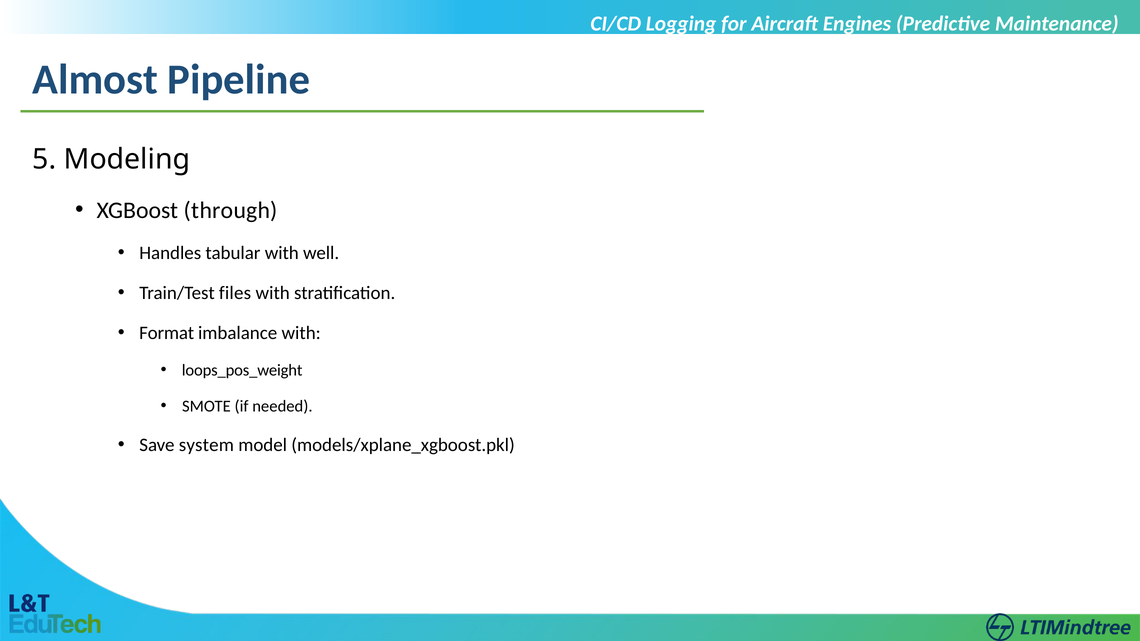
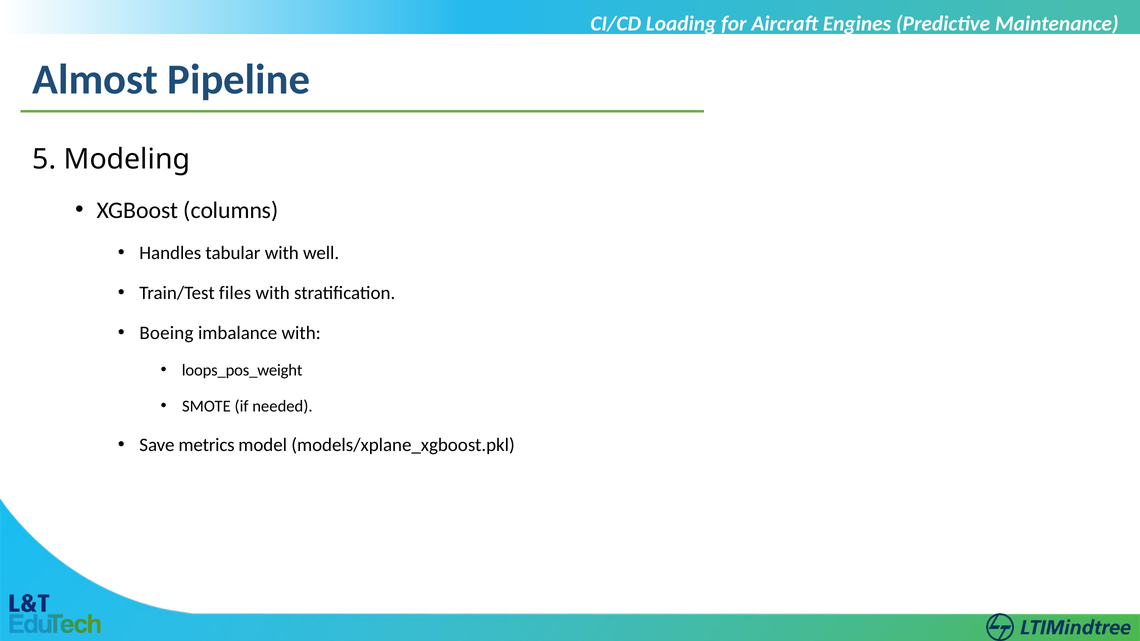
Logging: Logging -> Loading (681, 24)
through: through -> columns (231, 211)
Format: Format -> Boeing (166, 333)
system: system -> metrics (207, 445)
